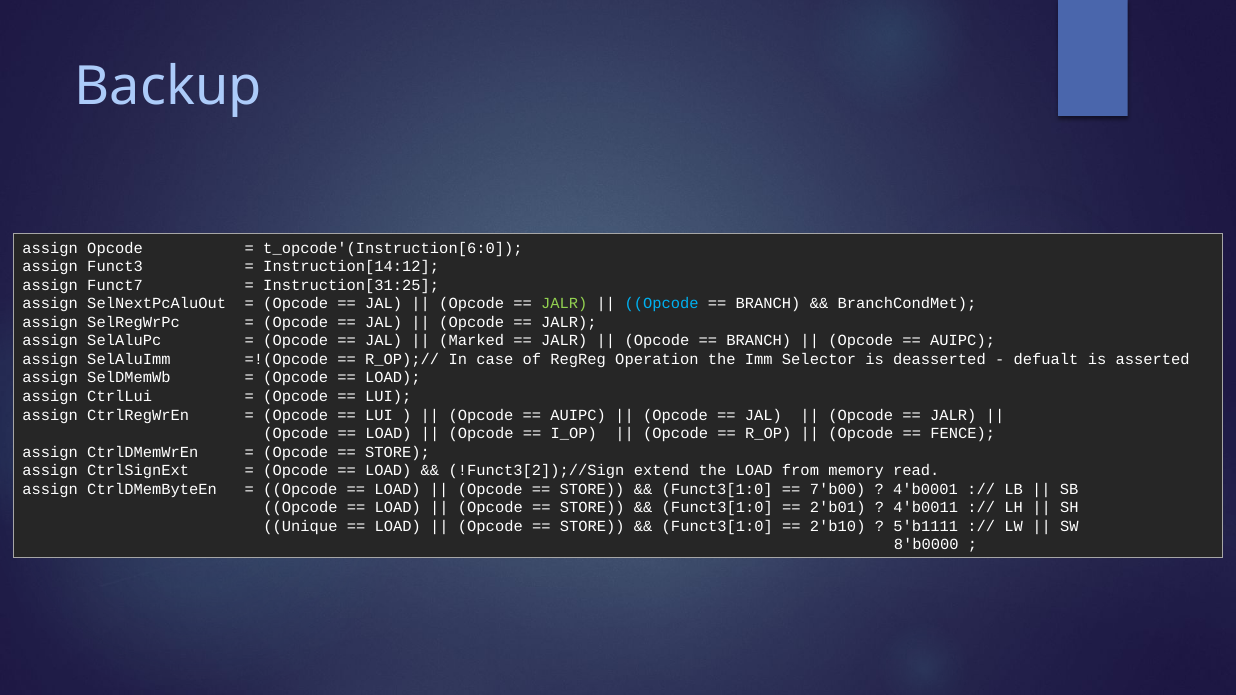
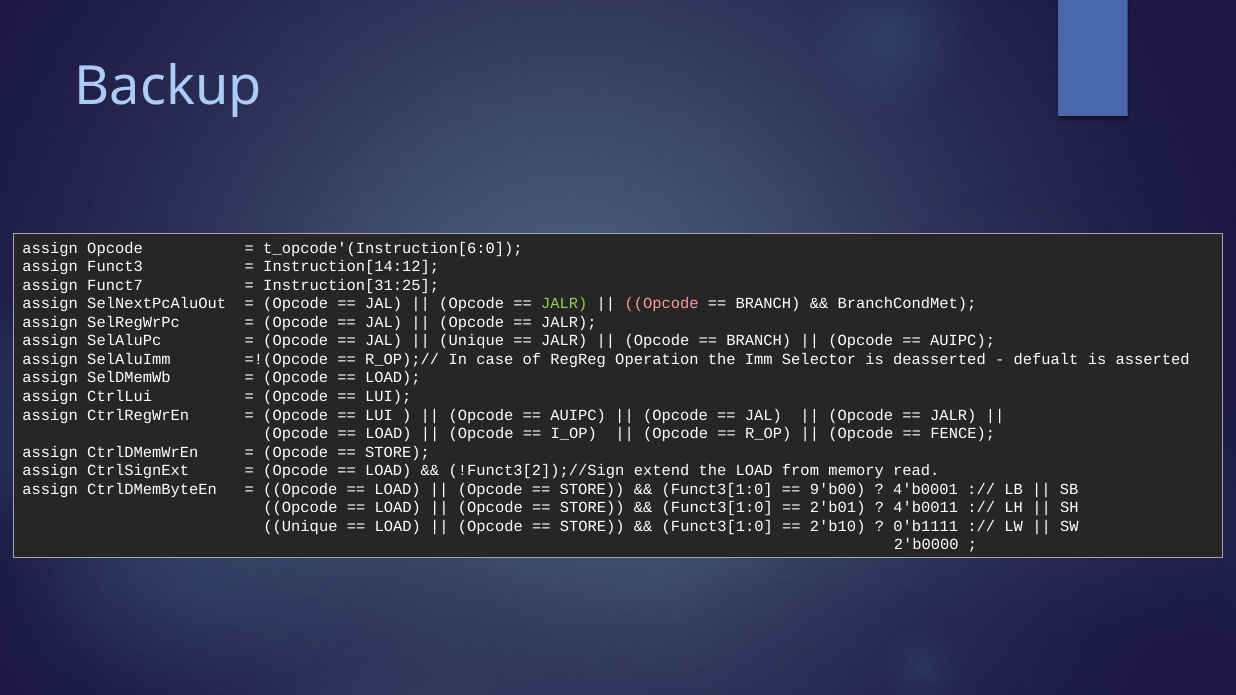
Opcode colour: light blue -> pink (662, 304)
Marked: Marked -> Unique (472, 341)
7'b00: 7'b00 -> 9'b00 (838, 489)
5'b1111: 5'b1111 -> 0'b1111 (926, 526)
8'b0000: 8'b0000 -> 2'b0000 (926, 545)
